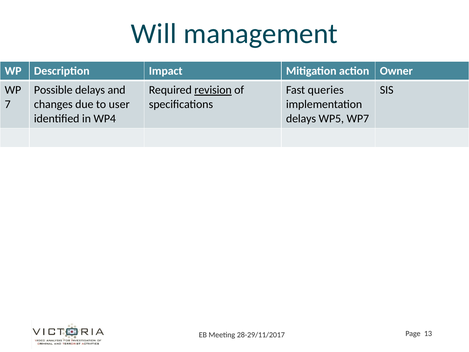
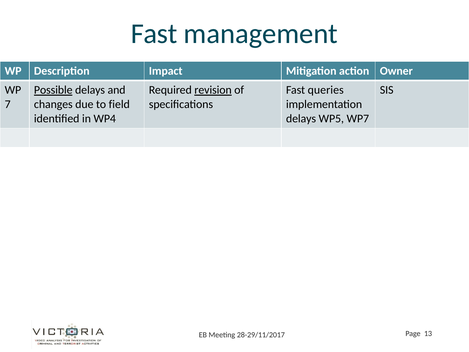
Will: Will -> Fast (154, 34)
Possible underline: none -> present (53, 90)
user: user -> field (119, 104)
